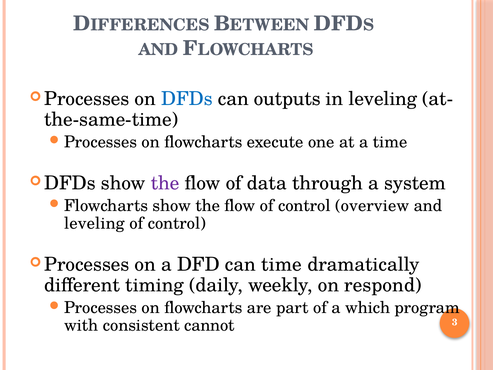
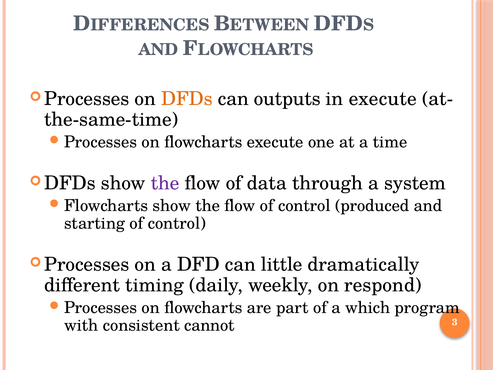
DFDs colour: blue -> orange (187, 99)
in leveling: leveling -> execute (383, 99)
overview: overview -> produced (372, 206)
leveling: leveling -> starting (94, 223)
can time: time -> little (282, 264)
